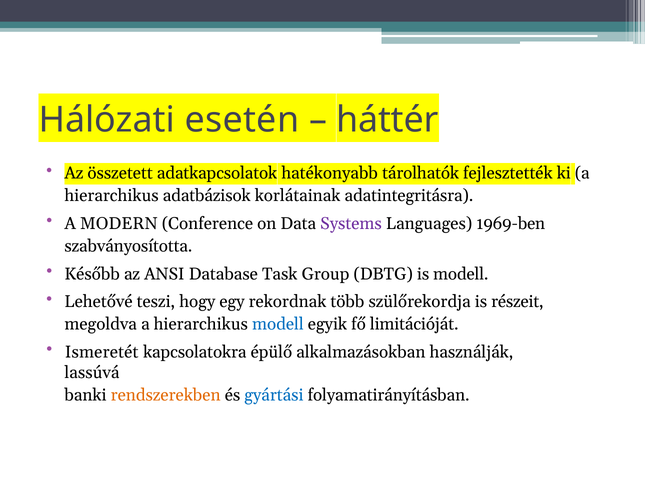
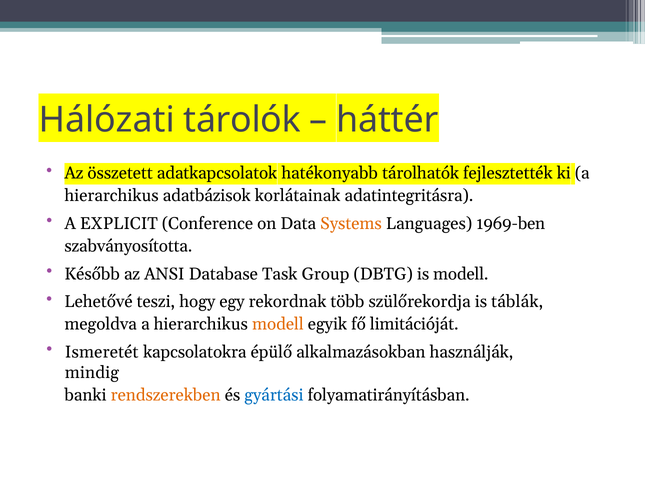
esetén: esetén -> tárolók (242, 120)
MODERN: MODERN -> EXPLICIT (119, 223)
Systems colour: purple -> orange (351, 223)
részeit: részeit -> táblák (517, 302)
modell colour: blue -> orange (278, 324)
lassúvá: lassúvá -> mindig (92, 372)
